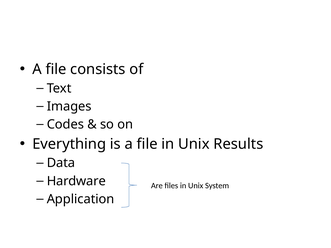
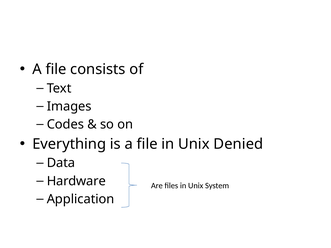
Results: Results -> Denied (238, 144)
